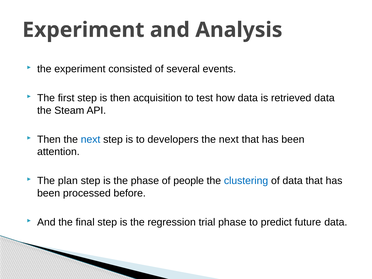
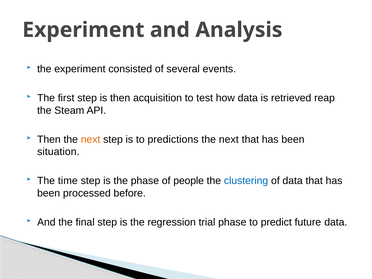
retrieved data: data -> reap (325, 98)
next colour: blue -> orange (91, 139)
developers: developers -> predictions (173, 139)
attention: attention -> situation (58, 152)
plan: plan -> time (68, 181)
